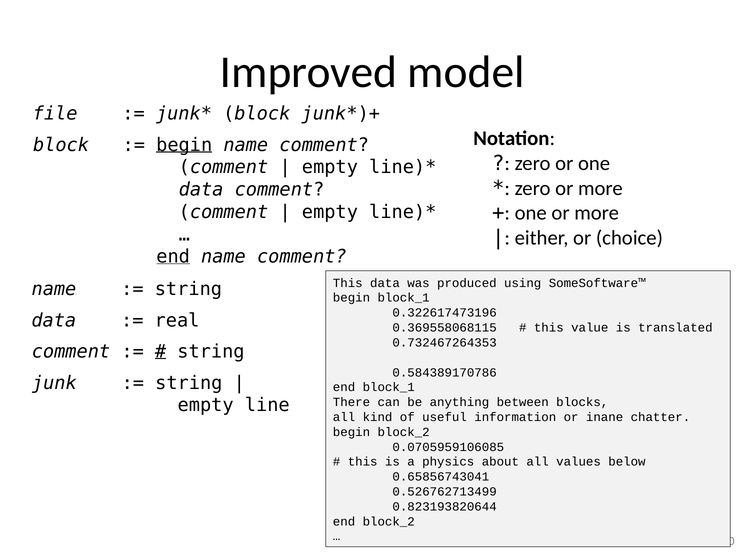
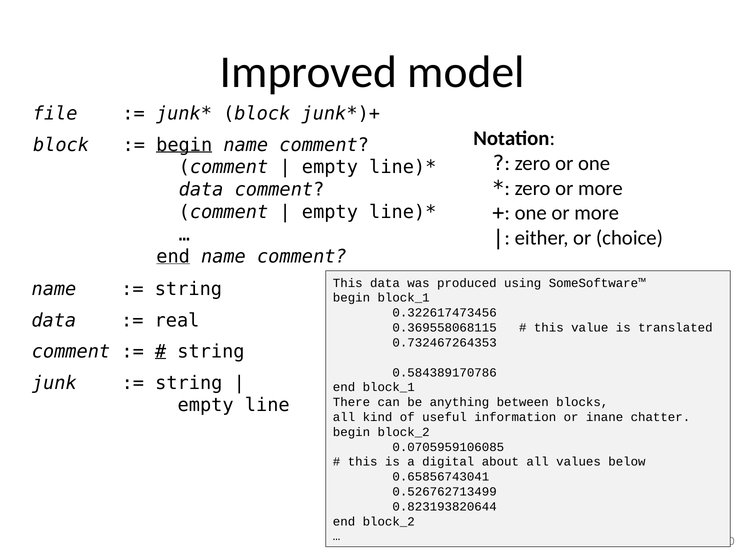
0.322617473196: 0.322617473196 -> 0.322617473456 (445, 313)
physics: physics -> digital (448, 462)
